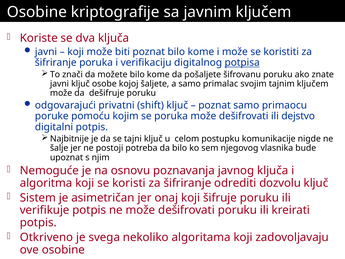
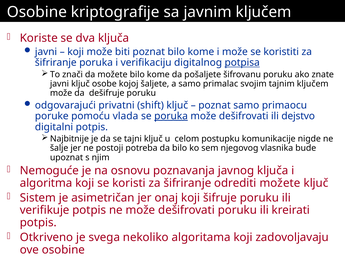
kojim: kojim -> vlada (126, 116)
poruka underline: none -> present (171, 116)
odrediti dozvolu: dozvolu -> možete (280, 183)
